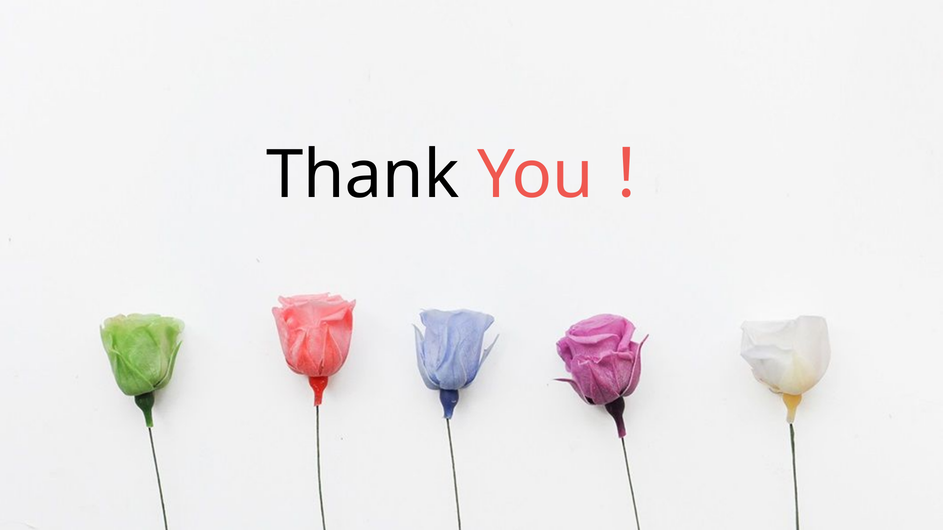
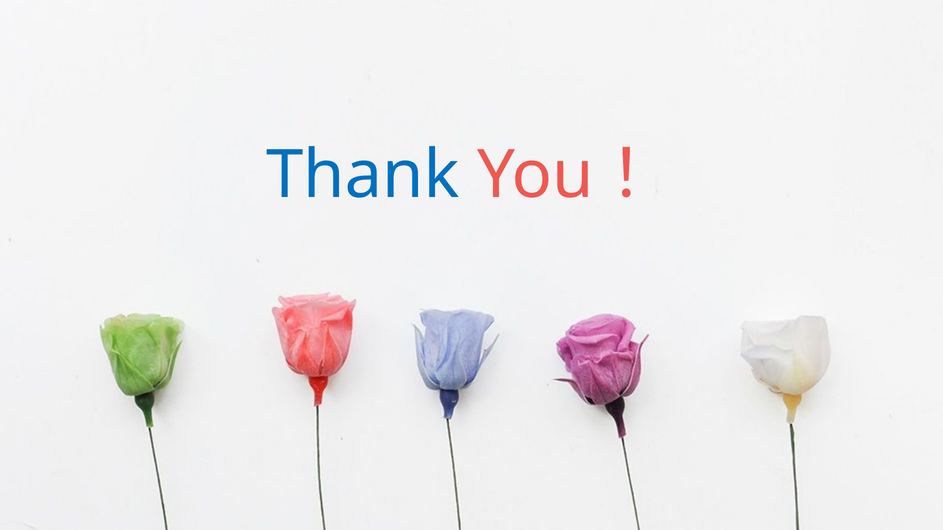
Thank colour: black -> blue (363, 175)
